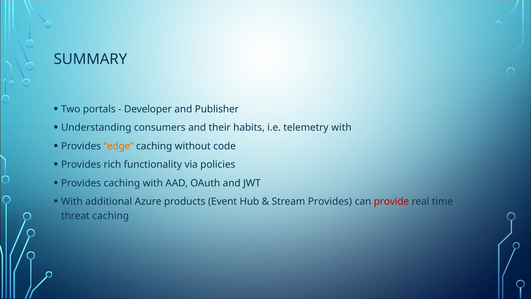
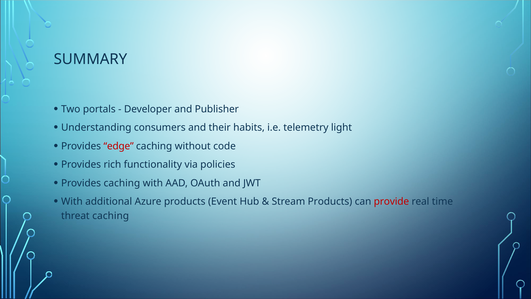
telemetry with: with -> light (341, 128)
edge colour: orange -> red (119, 146)
Stream Provides: Provides -> Products (330, 201)
